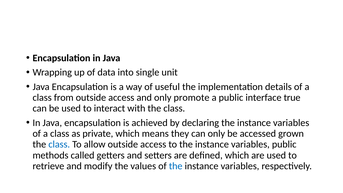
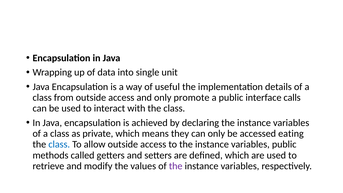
true: true -> calls (292, 98)
grown: grown -> eating (291, 134)
the colour: blue -> purple (176, 166)
